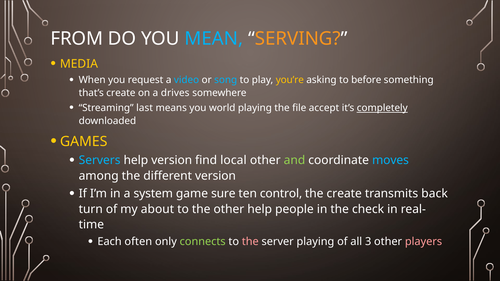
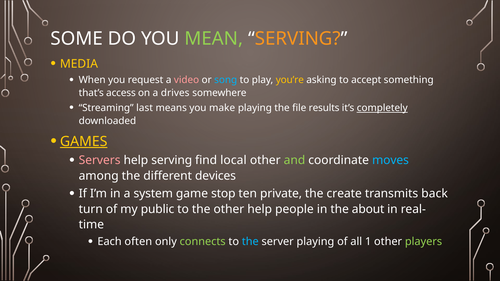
FROM: FROM -> SOME (77, 39)
MEAN colour: light blue -> light green (214, 39)
video colour: light blue -> pink (187, 80)
before: before -> accept (366, 80)
that’s create: create -> access (121, 93)
world: world -> make (222, 108)
accept: accept -> results (324, 108)
GAMES underline: none -> present (84, 142)
Servers colour: light blue -> pink (100, 161)
help version: version -> serving (172, 161)
different version: version -> devices (215, 176)
sure: sure -> stop (223, 194)
control: control -> private (281, 194)
about: about -> public (158, 209)
check: check -> about (368, 209)
the colour: pink -> light blue (250, 242)
3: 3 -> 1 (368, 242)
players colour: pink -> light green (424, 242)
